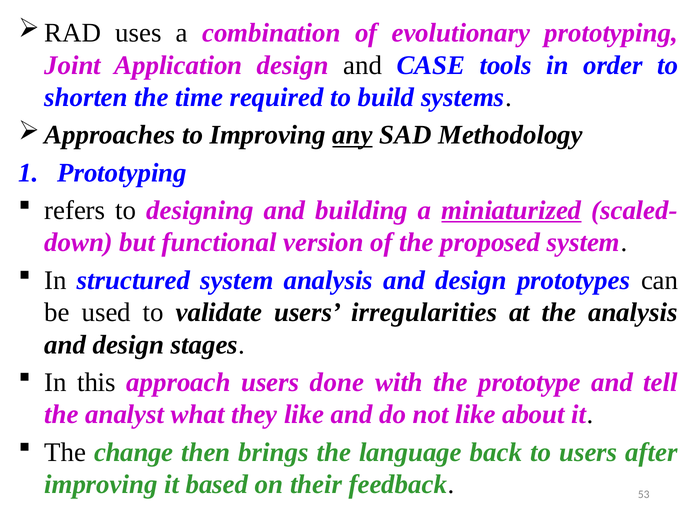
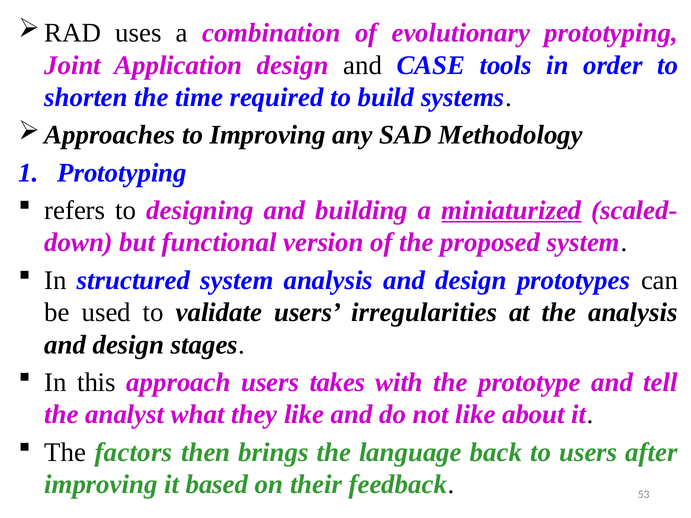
any underline: present -> none (353, 135)
done: done -> takes (337, 383)
change: change -> factors (133, 452)
